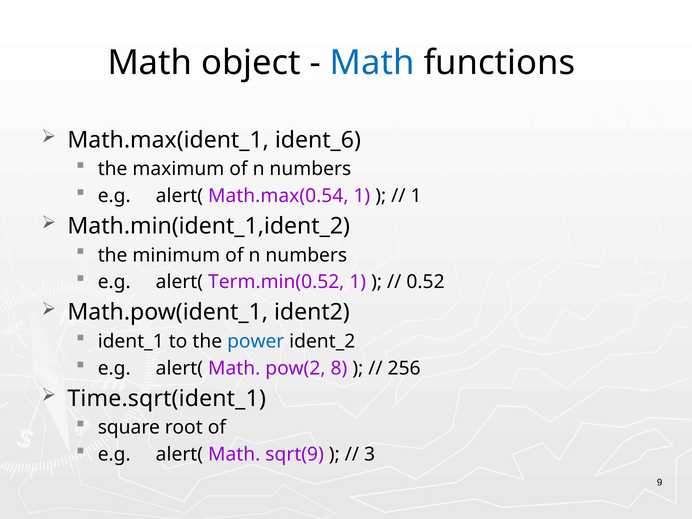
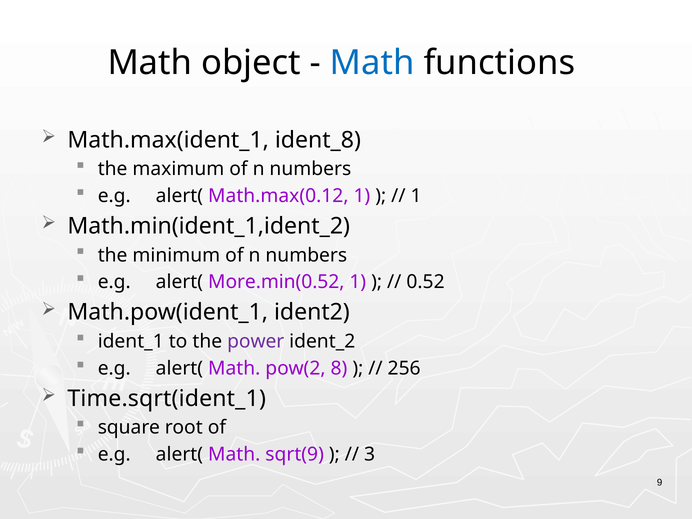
ident_6: ident_6 -> ident_8 (318, 140)
Math.max(0.54: Math.max(0.54 -> Math.max(0.12 (278, 196)
Term.min(0.52: Term.min(0.52 -> More.min(0.52 (276, 282)
power colour: blue -> purple (256, 341)
